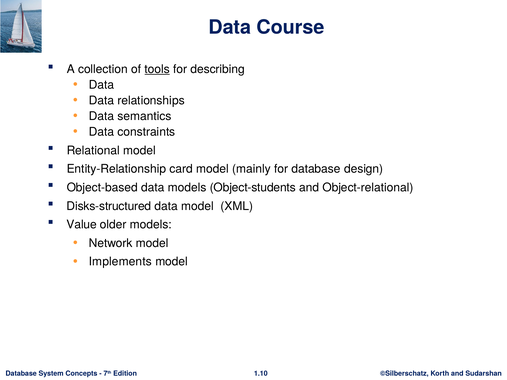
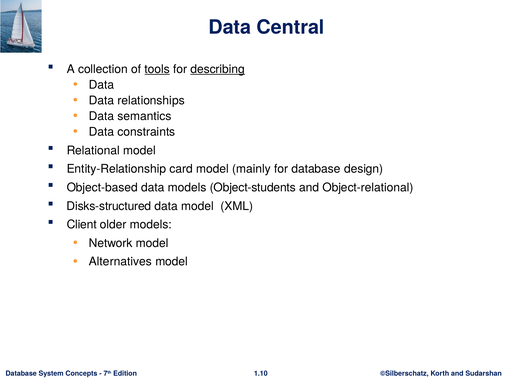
Course: Course -> Central (291, 27)
describing underline: none -> present (218, 69)
Value: Value -> Client (82, 225)
Implements: Implements -> Alternatives (120, 262)
